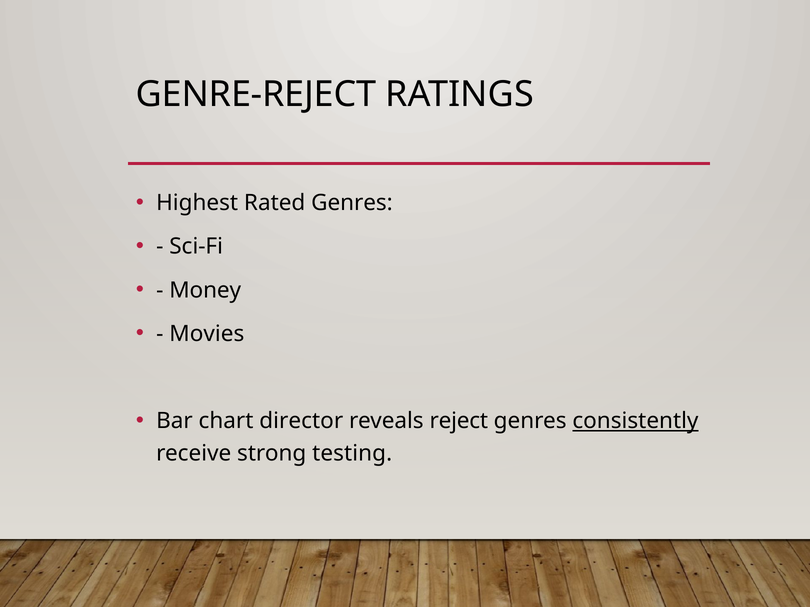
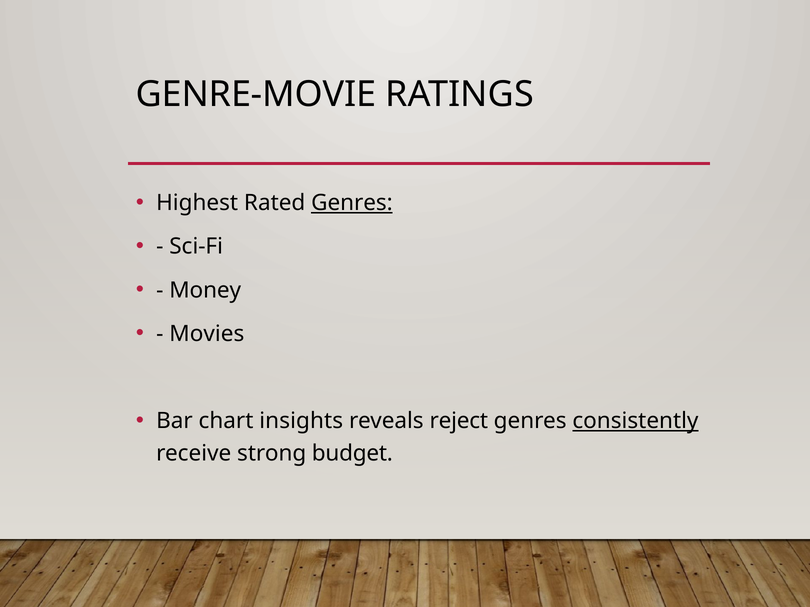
GENRE-REJECT: GENRE-REJECT -> GENRE-MOVIE (256, 95)
Genres underline: none -> present (352, 203)
director: director -> insights (301, 421)
testing: testing -> budget (352, 454)
